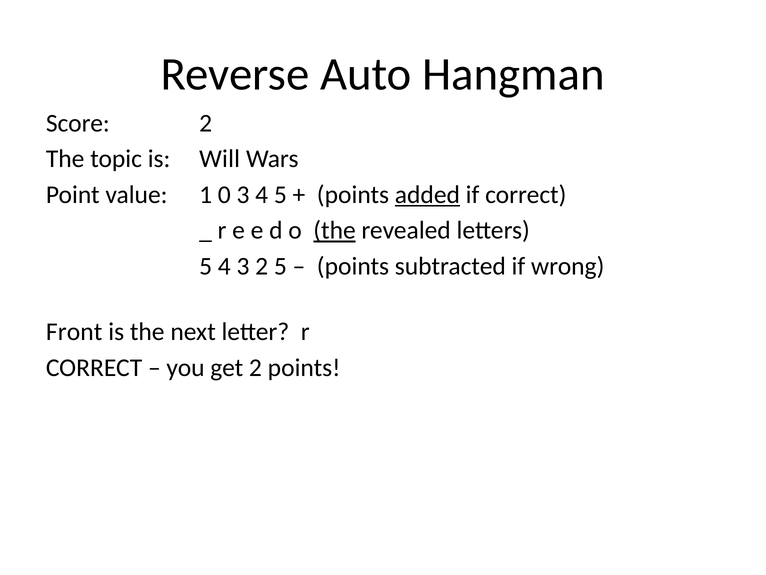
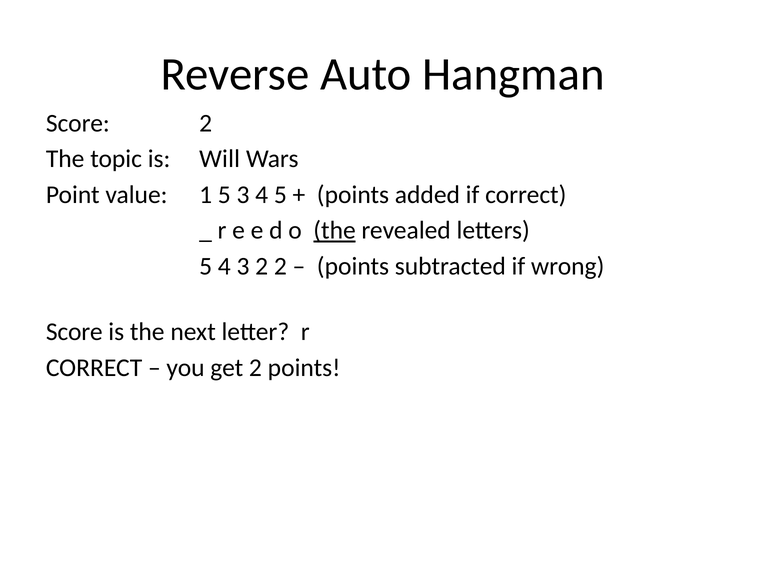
1 0: 0 -> 5 (224, 195)
added underline: present -> none (427, 195)
2 5: 5 -> 2 (280, 266)
Front: Front -> Score (74, 332)
